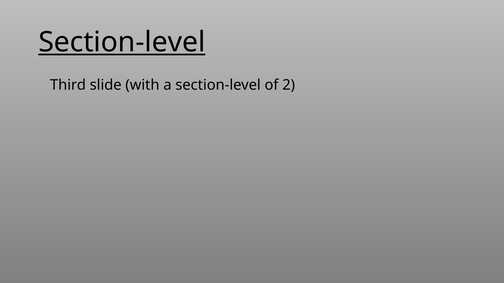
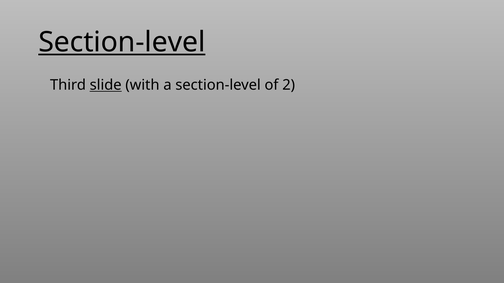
slide underline: none -> present (106, 85)
